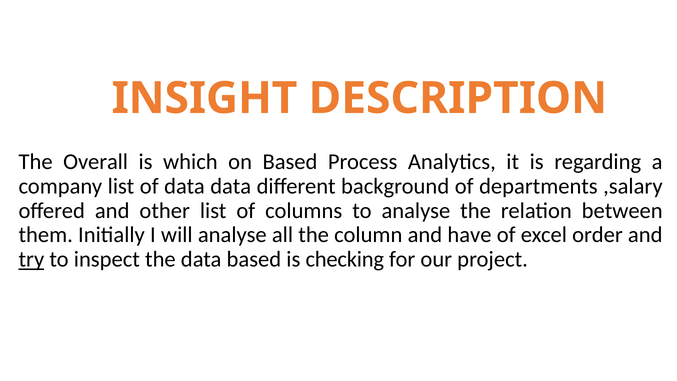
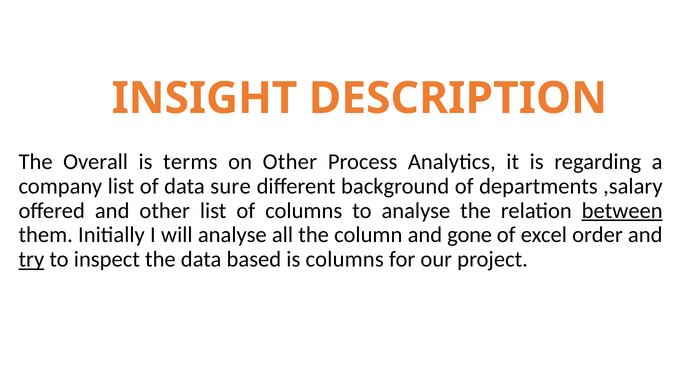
which: which -> terms (190, 162)
on Based: Based -> Other (290, 162)
data data: data -> sure (231, 186)
between underline: none -> present (622, 211)
have: have -> gone (470, 235)
is checking: checking -> columns (345, 259)
